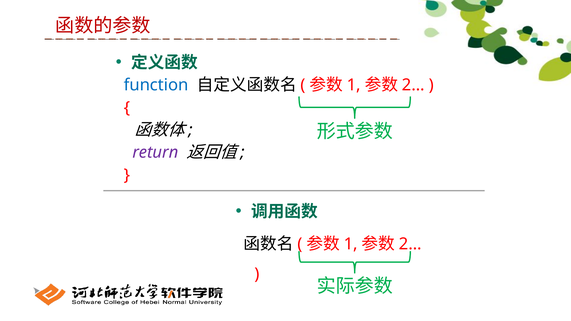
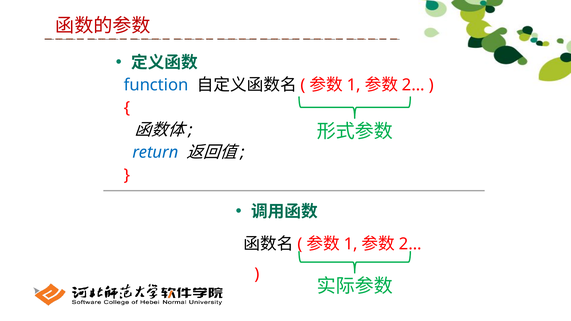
return colour: purple -> blue (155, 153)
